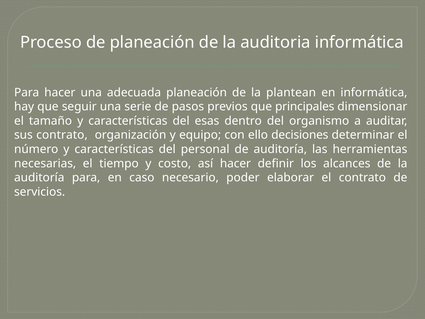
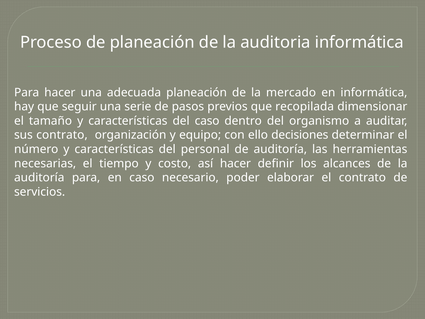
plantean: plantean -> mercado (291, 92)
principales: principales -> recopilada (305, 107)
del esas: esas -> caso (207, 121)
